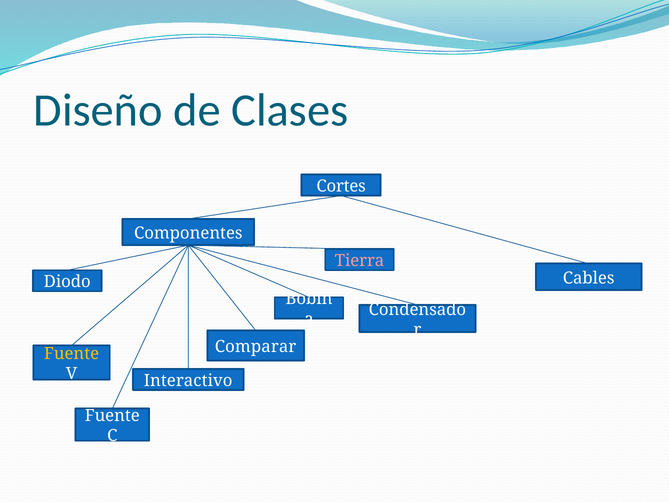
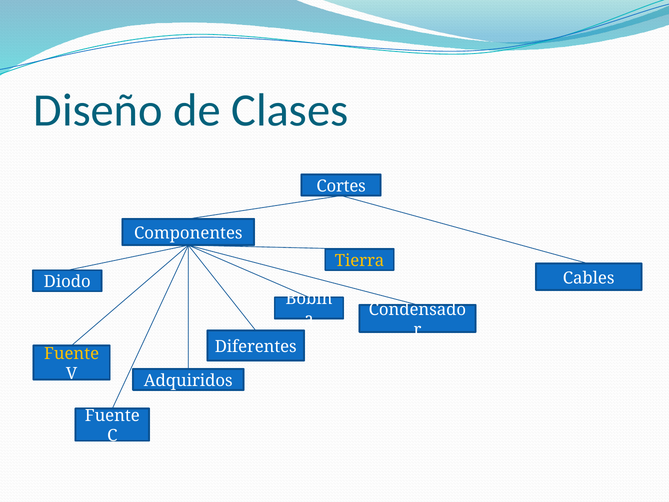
Tierra colour: pink -> yellow (360, 261)
Comparar: Comparar -> Diferentes (256, 346)
Interactivo: Interactivo -> Adquiridos (188, 380)
